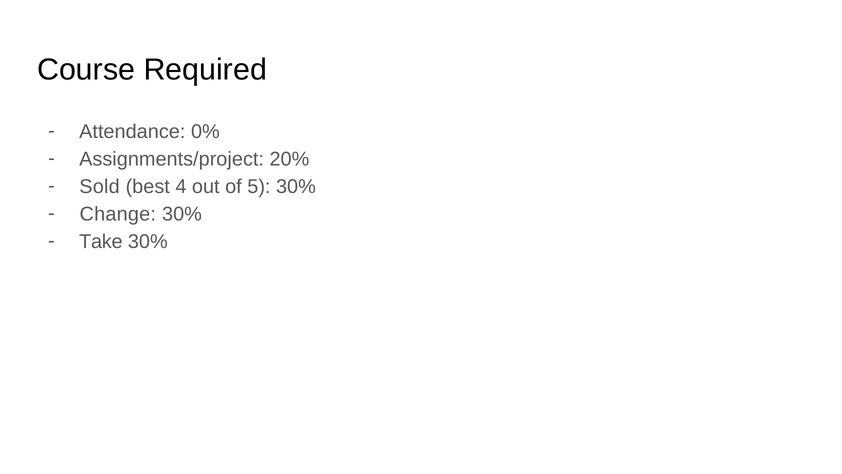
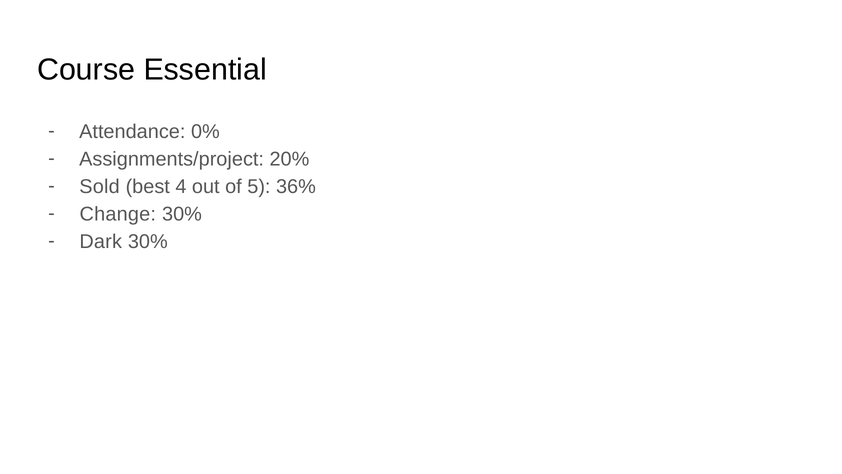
Required: Required -> Essential (205, 70)
5 30%: 30% -> 36% (296, 186)
Take: Take -> Dark (101, 241)
